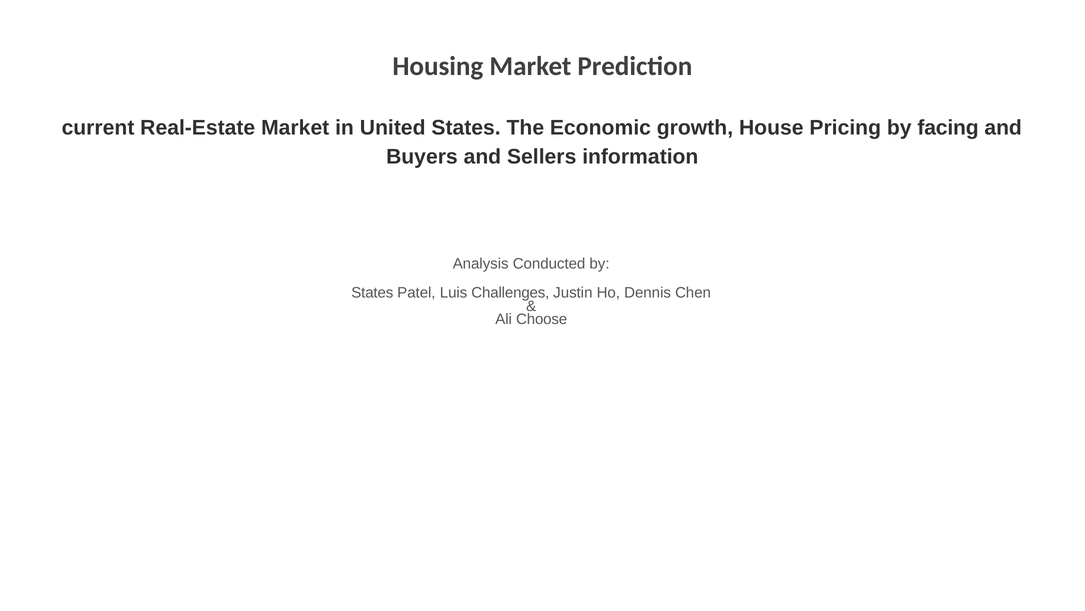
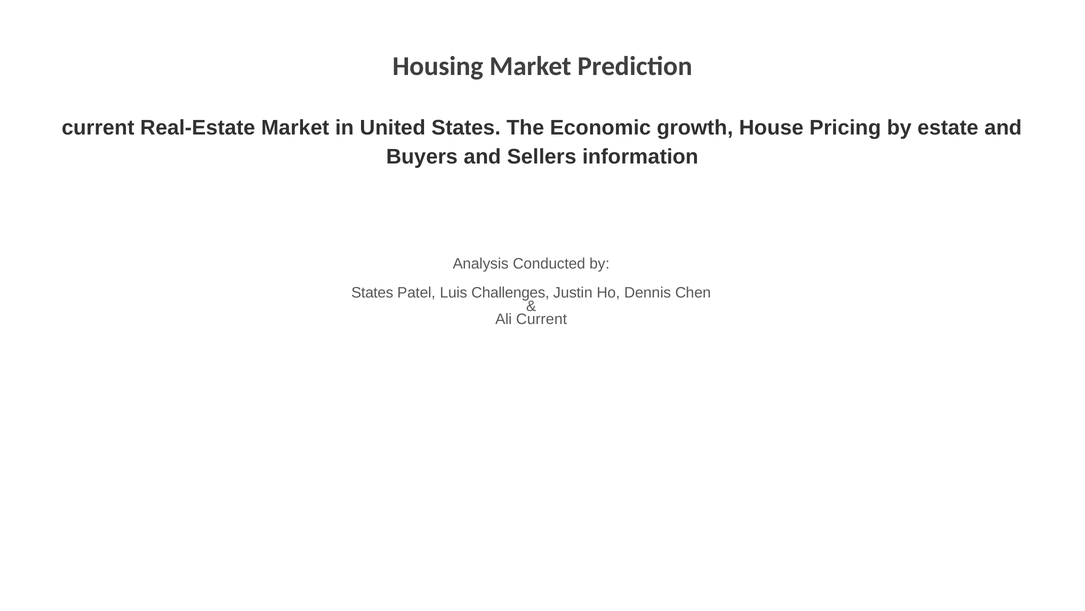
facing: facing -> estate (948, 127)
Ali Choose: Choose -> Current (542, 319)
